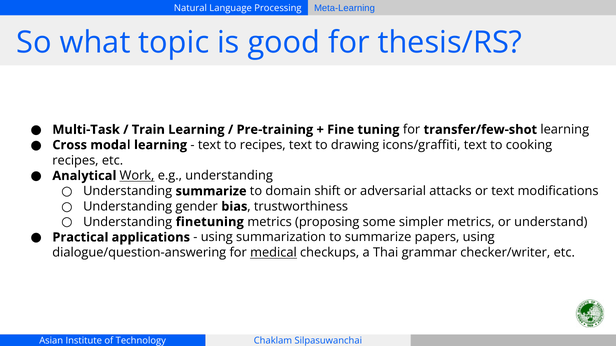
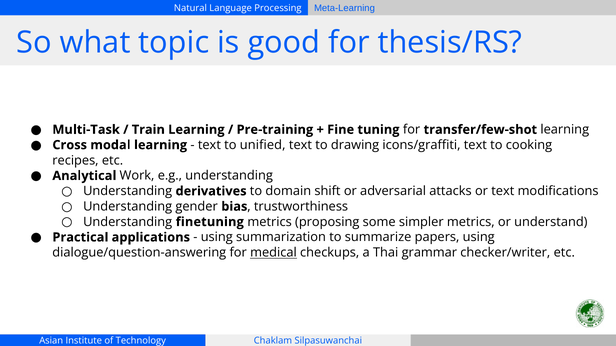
to recipes: recipes -> unified (263, 145)
Work underline: present -> none (137, 176)
Understanding summarize: summarize -> derivatives (211, 191)
